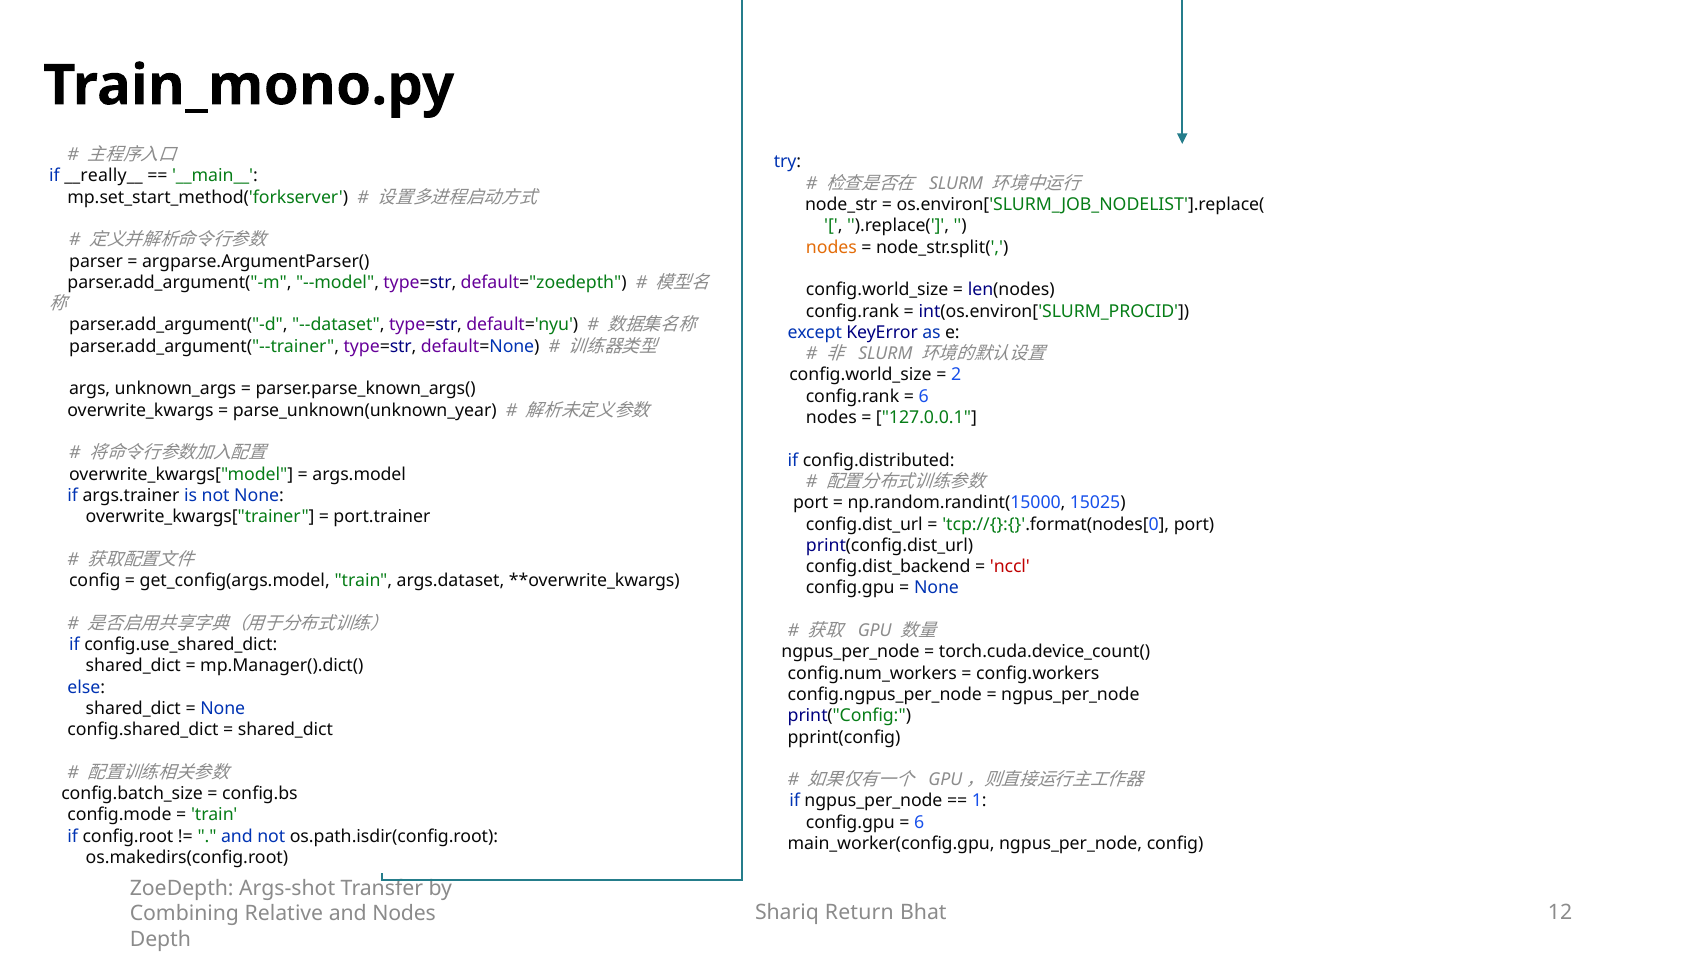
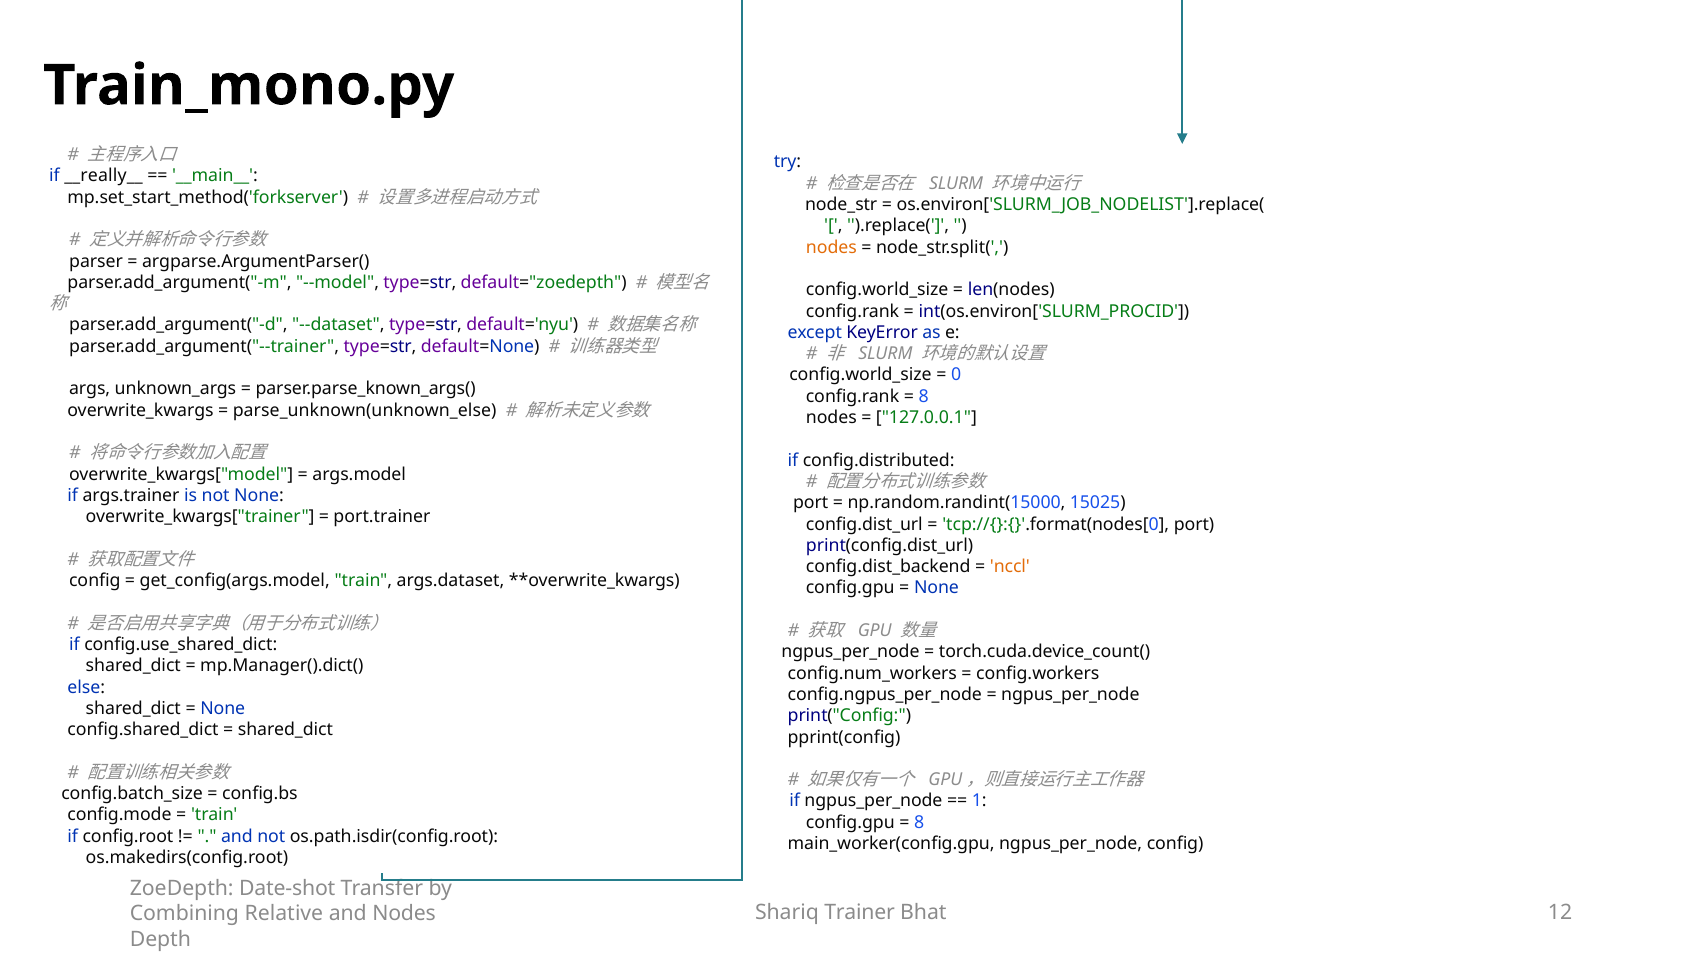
2: 2 -> 0 (956, 375)
6: 6 -> 8 (924, 397)
parse_unknown(unknown_year: parse_unknown(unknown_year -> parse_unknown(unknown_else (365, 410)
nccl colour: red -> orange (1010, 567)
6: 6 -> 8 (919, 823)
Args-shot: Args-shot -> Date-shot (287, 889)
Return: Return -> Trainer (860, 913)
